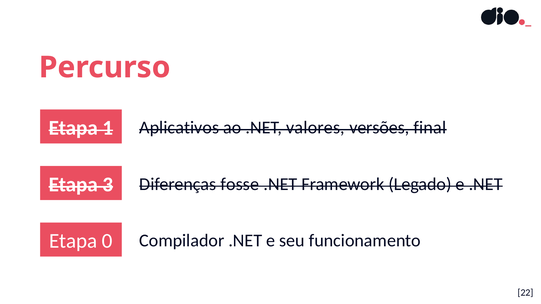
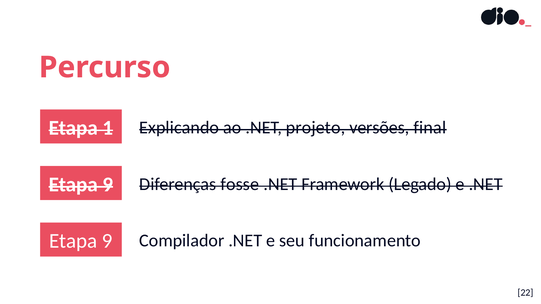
Aplicativos: Aplicativos -> Explicando (179, 128)
valores: valores -> projeto (316, 128)
3: 3 -> 9 (108, 185)
0: 0 -> 9 (107, 241)
